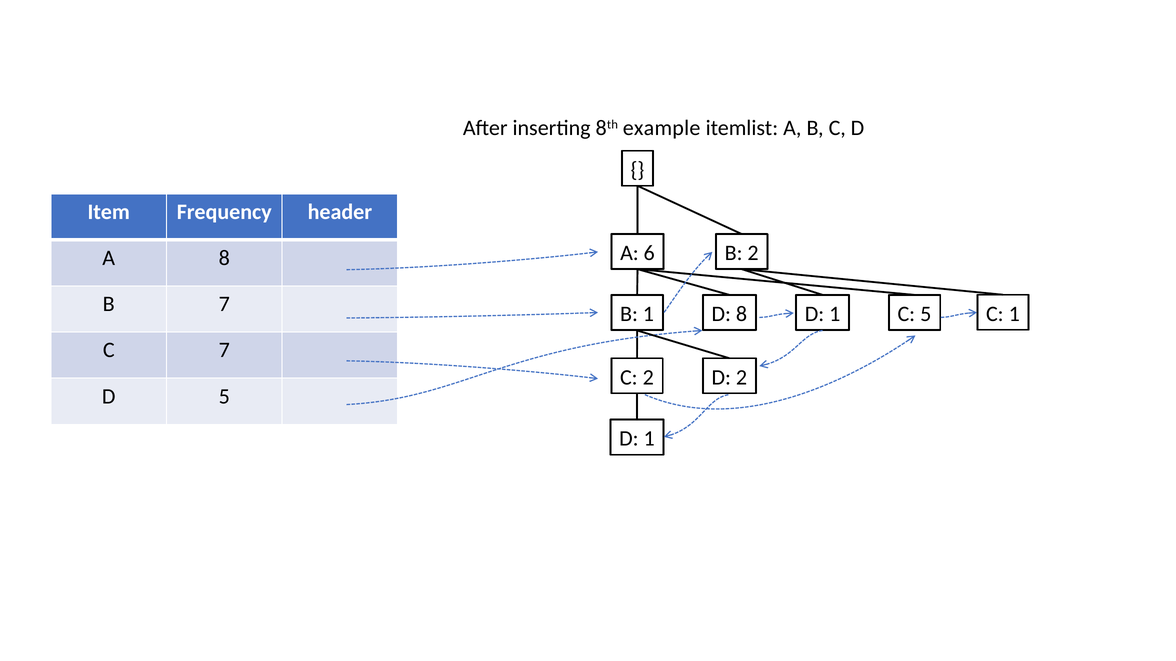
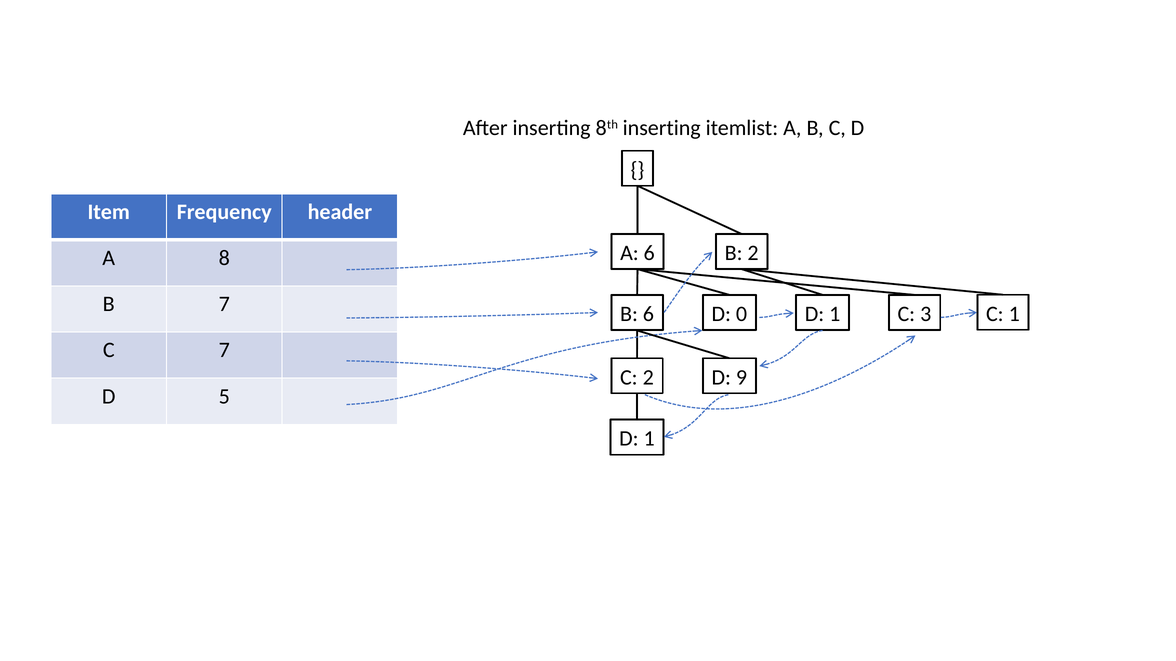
8th example: example -> inserting (662, 128)
B 1: 1 -> 6 (648, 314)
D 8: 8 -> 0 (742, 314)
C 5: 5 -> 3 (926, 314)
D 2: 2 -> 9 (742, 378)
